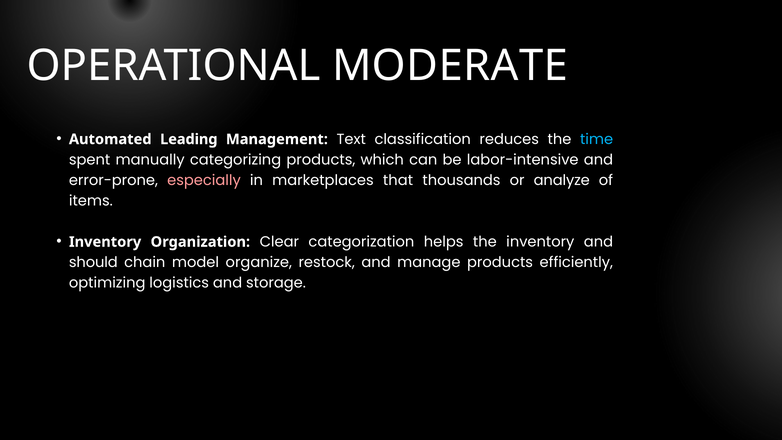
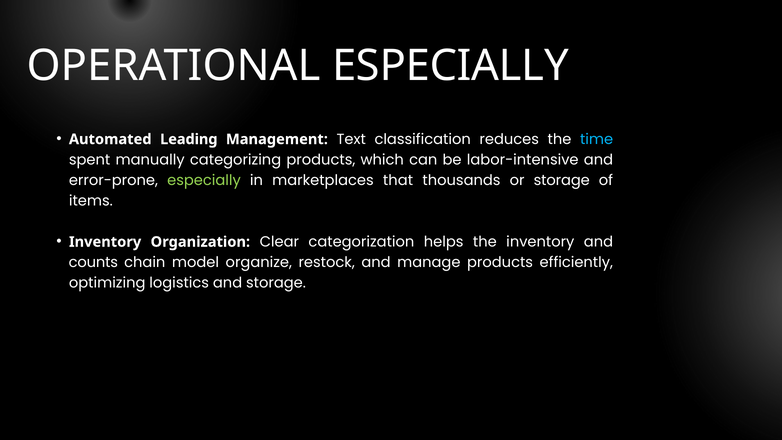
OPERATIONAL MODERATE: MODERATE -> ESPECIALLY (450, 66)
especially colour: pink -> light green (204, 180)
or analyze: analyze -> storage (562, 180)
should: should -> counts (93, 262)
